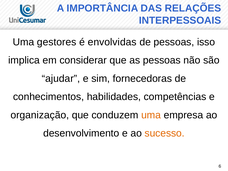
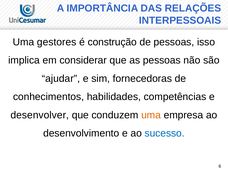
envolvidas: envolvidas -> construção (112, 42)
organização: organização -> desenvolver (40, 115)
sucesso colour: orange -> blue (165, 133)
